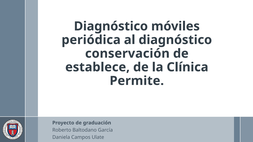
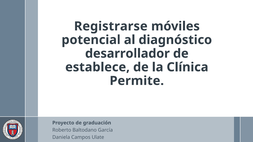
Diagnóstico: Diagnóstico -> Registrarse (111, 26)
periódica: periódica -> potencial (91, 40)
conservación: conservación -> desarrollador (127, 54)
